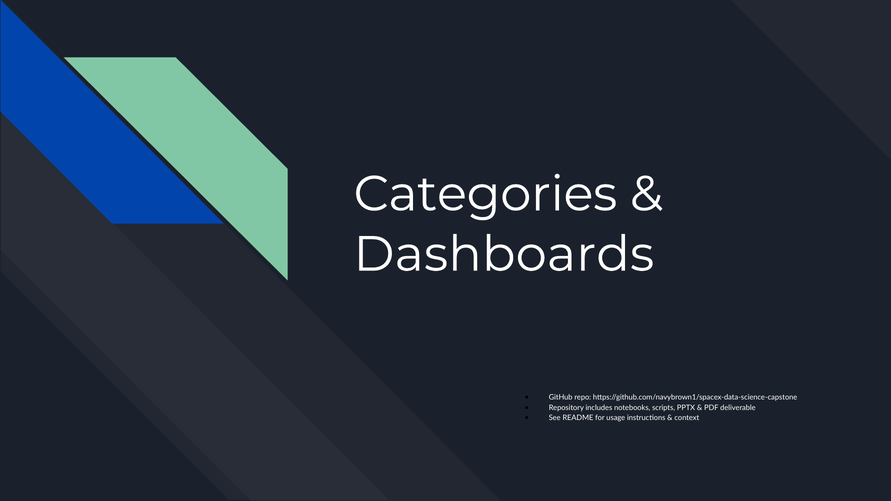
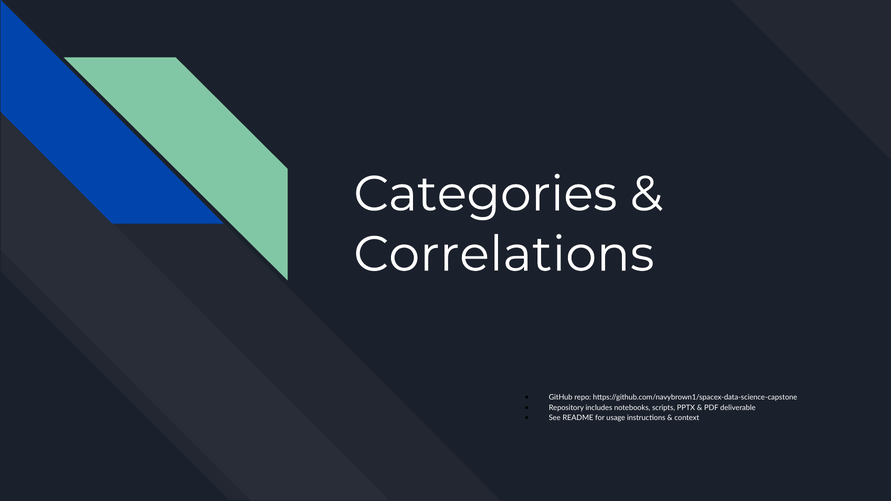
Dashboards: Dashboards -> Correlations (504, 254)
